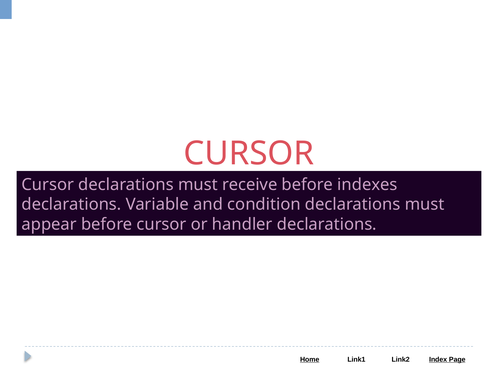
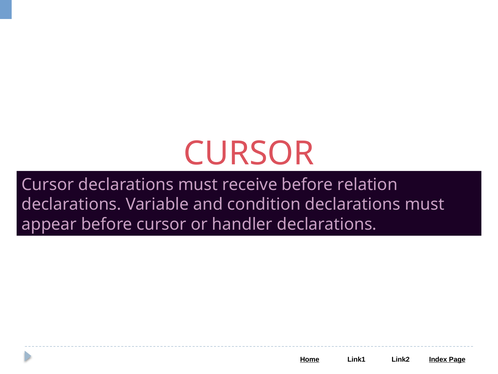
indexes: indexes -> relation (367, 184)
